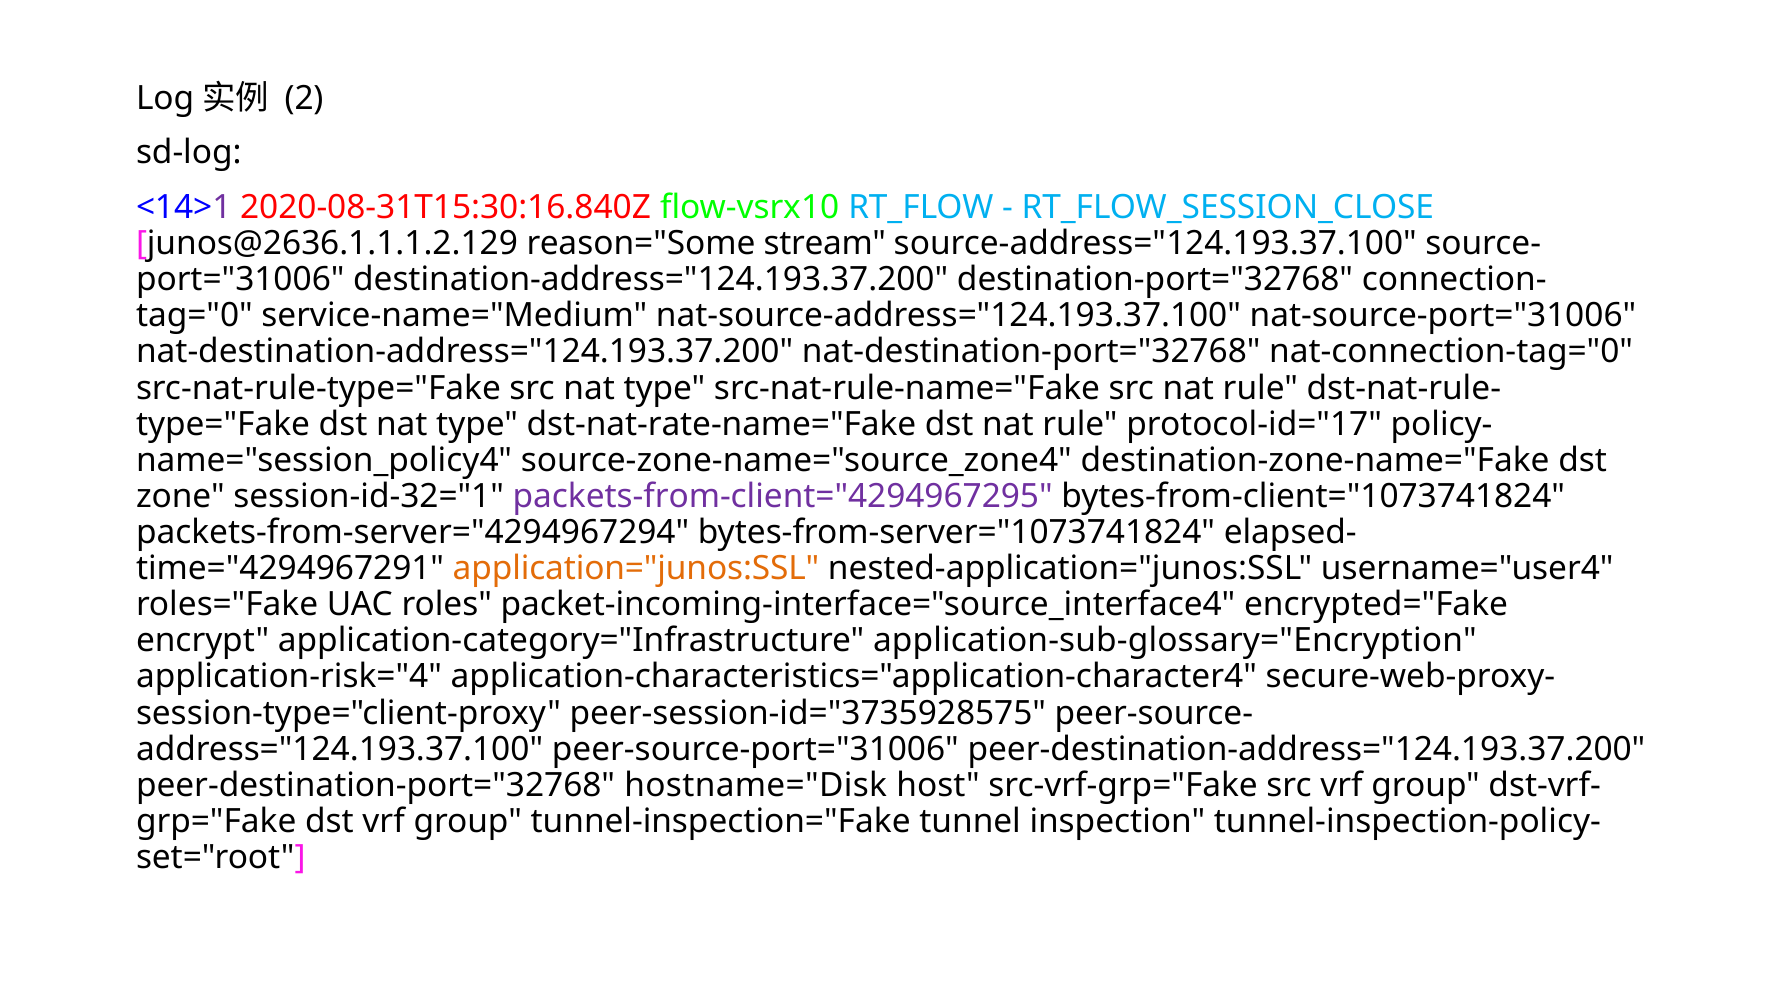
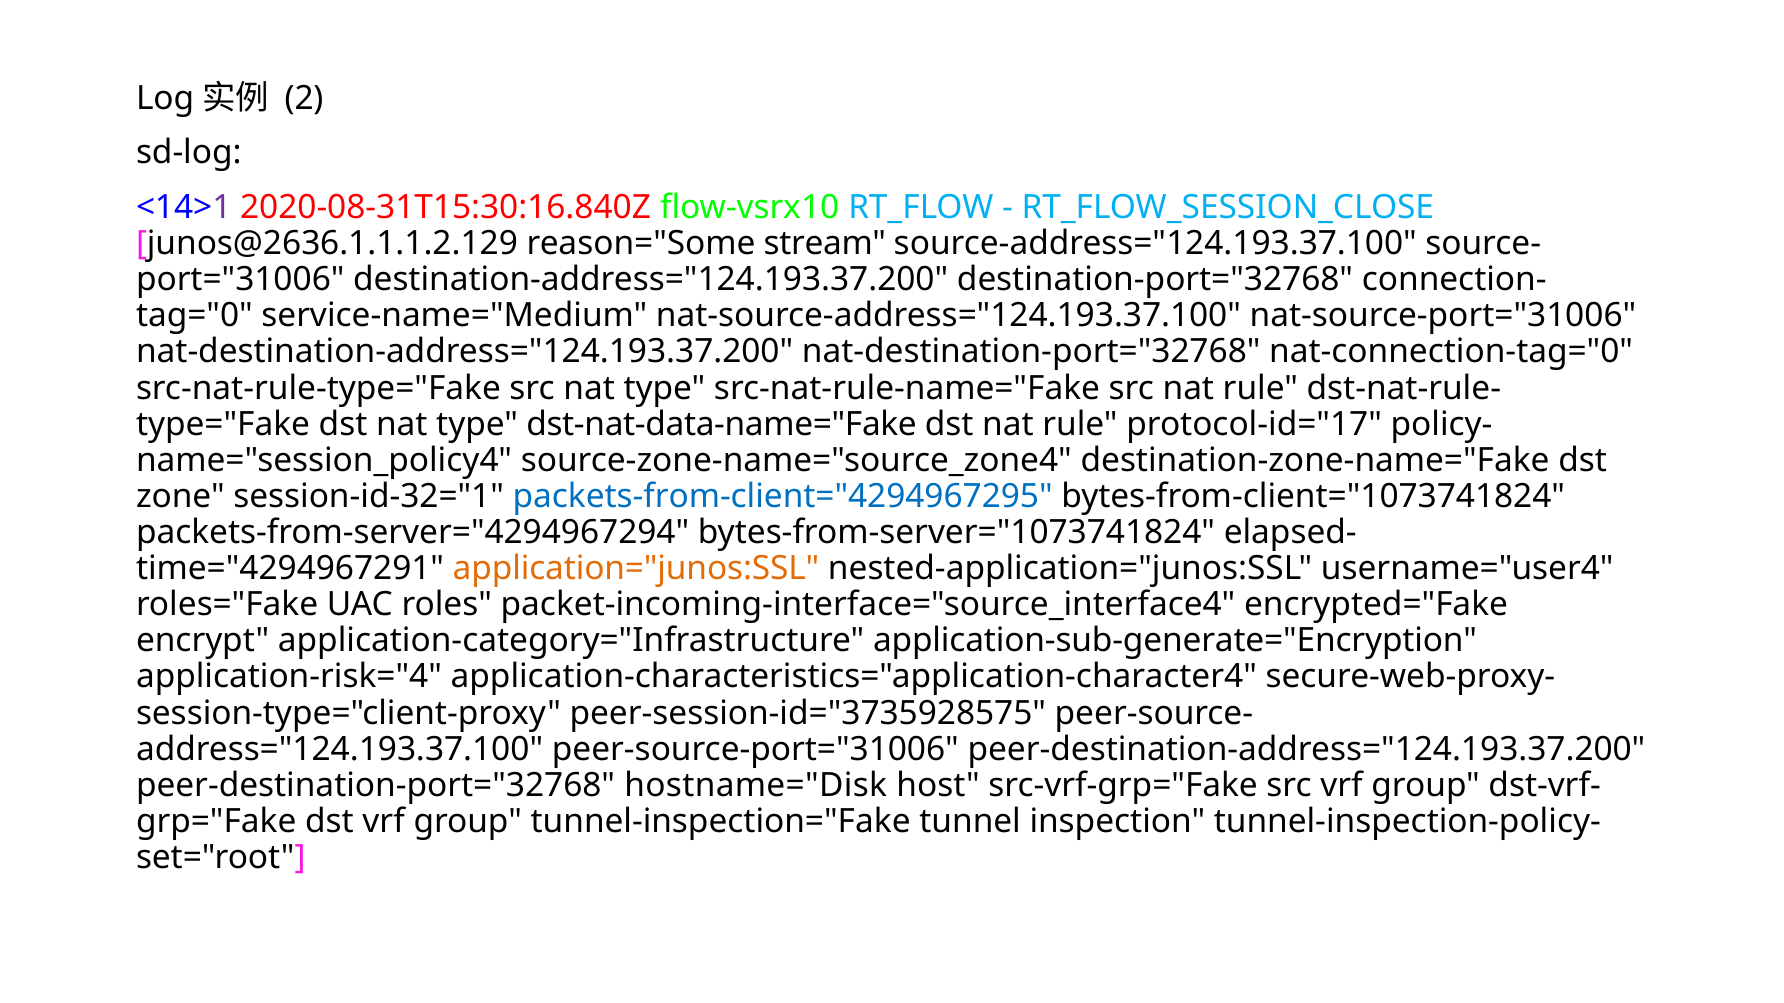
dst-nat-rate-name="Fake: dst-nat-rate-name="Fake -> dst-nat-data-name="Fake (722, 424)
packets-from-client="4294967295 colour: purple -> blue (783, 497)
application-sub-glossary="Encryption: application-sub-glossary="Encryption -> application-sub-generate="Encryption (1175, 641)
